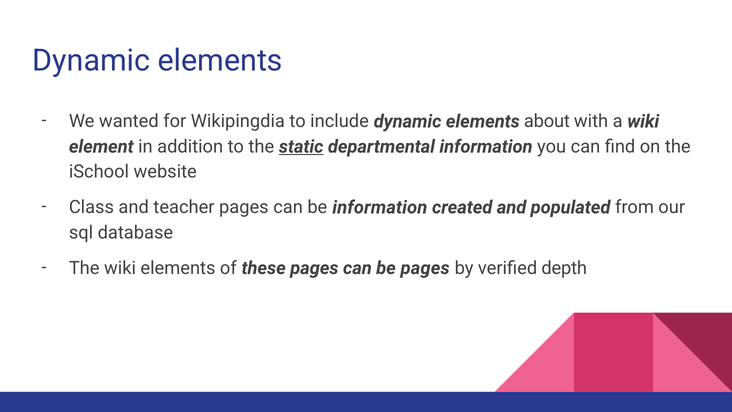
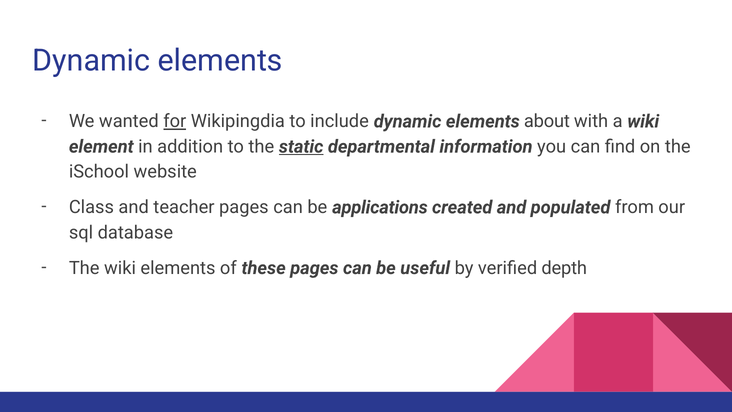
for underline: none -> present (175, 121)
be information: information -> applications (380, 207)
be pages: pages -> useful (425, 268)
